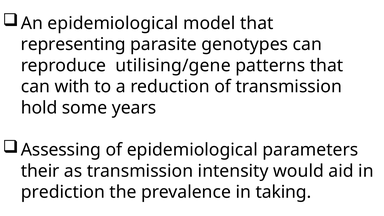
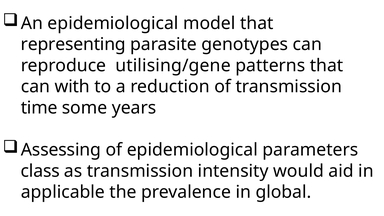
hold: hold -> time (39, 108)
their: their -> class (40, 171)
prediction: prediction -> applicable (63, 192)
taking: taking -> global (283, 192)
